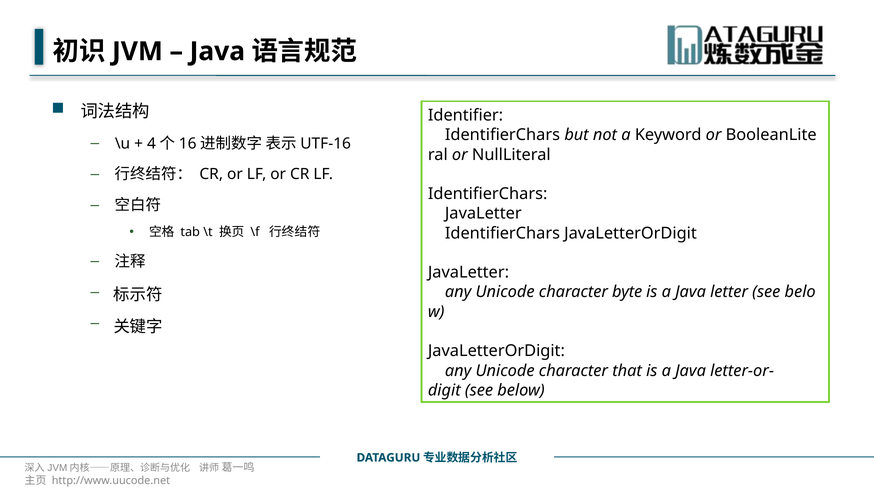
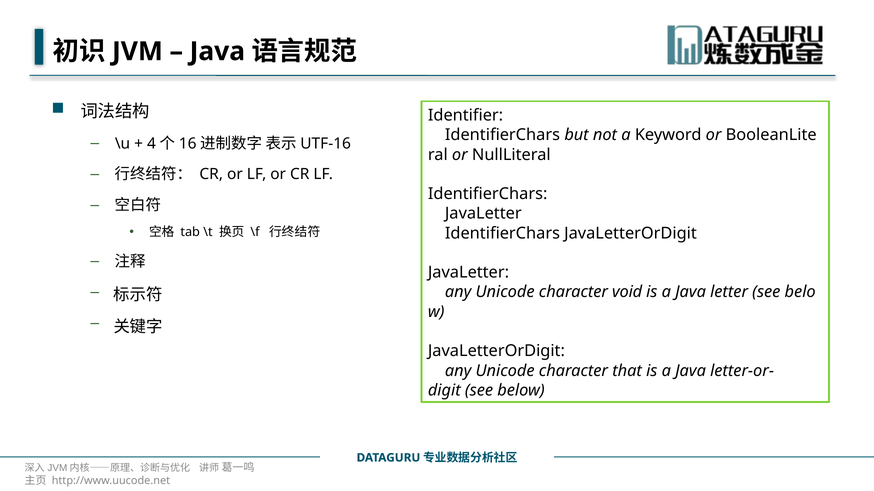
byte: byte -> void (627, 292)
